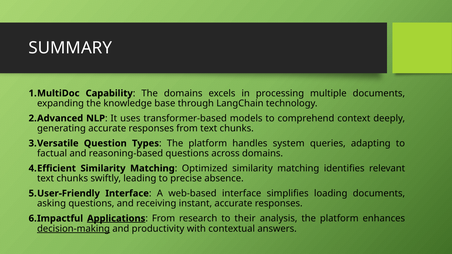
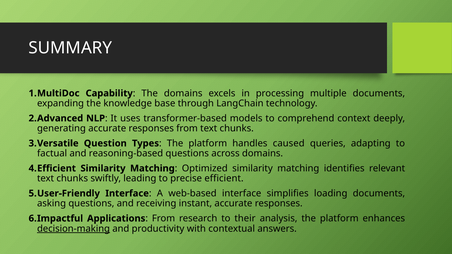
system: system -> caused (289, 143)
absence: absence -> efficient (224, 179)
Applications underline: present -> none (116, 219)
